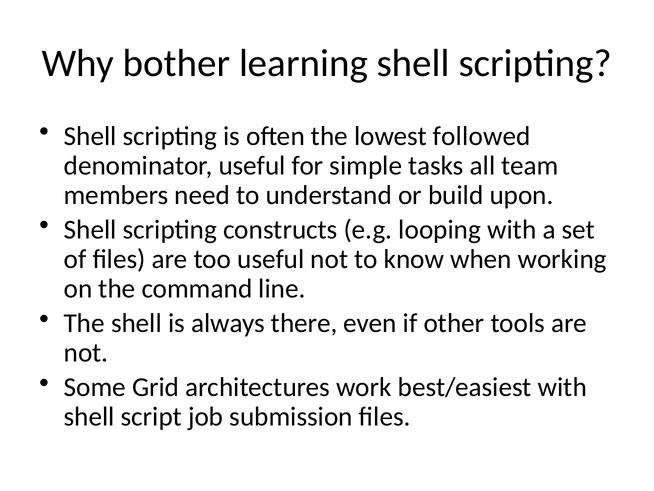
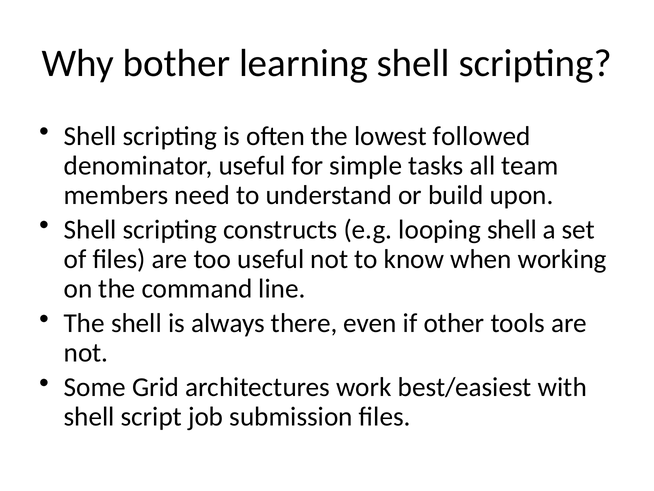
looping with: with -> shell (512, 229)
